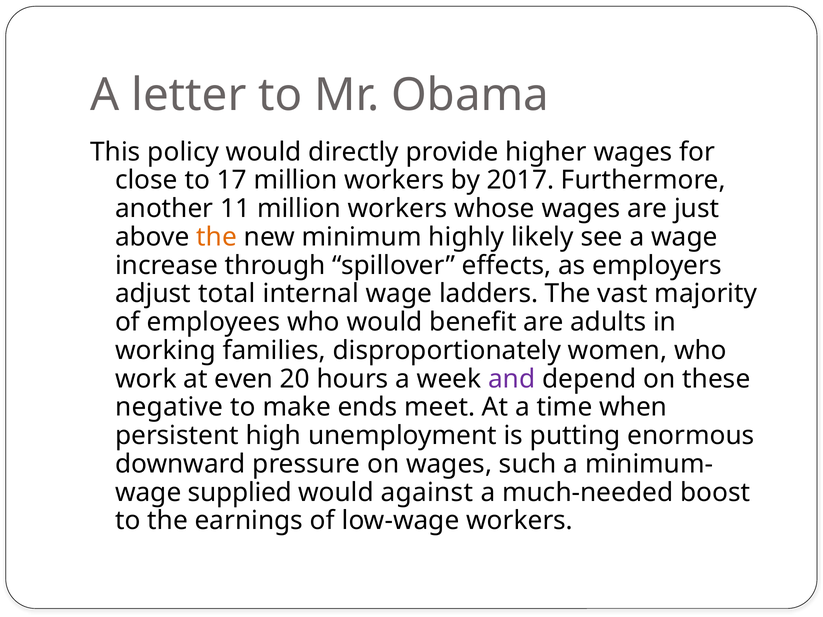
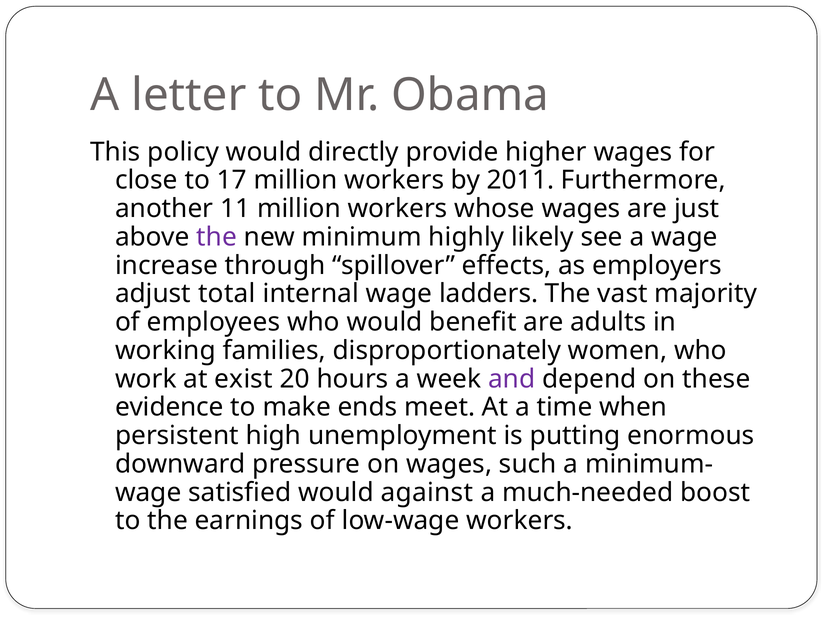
2017: 2017 -> 2011 (520, 180)
the colour: orange -> purple (217, 237)
even: even -> exist (244, 379)
negative: negative -> evidence (169, 407)
supplied: supplied -> satisfied (240, 493)
